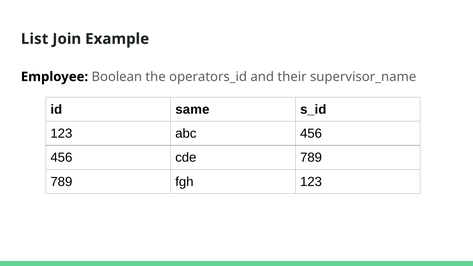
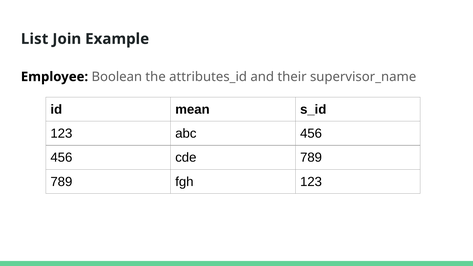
operators_id: operators_id -> attributes_id (208, 77)
same: same -> mean (192, 109)
